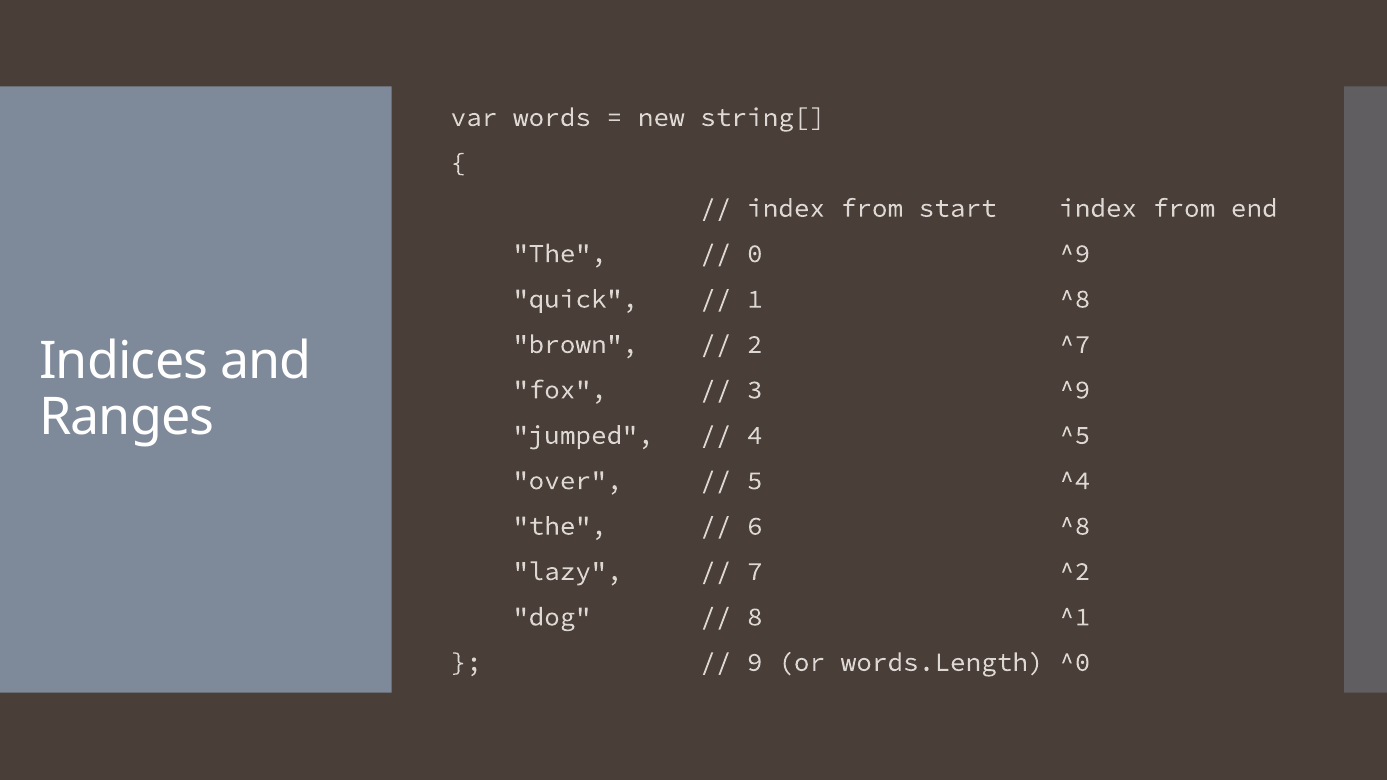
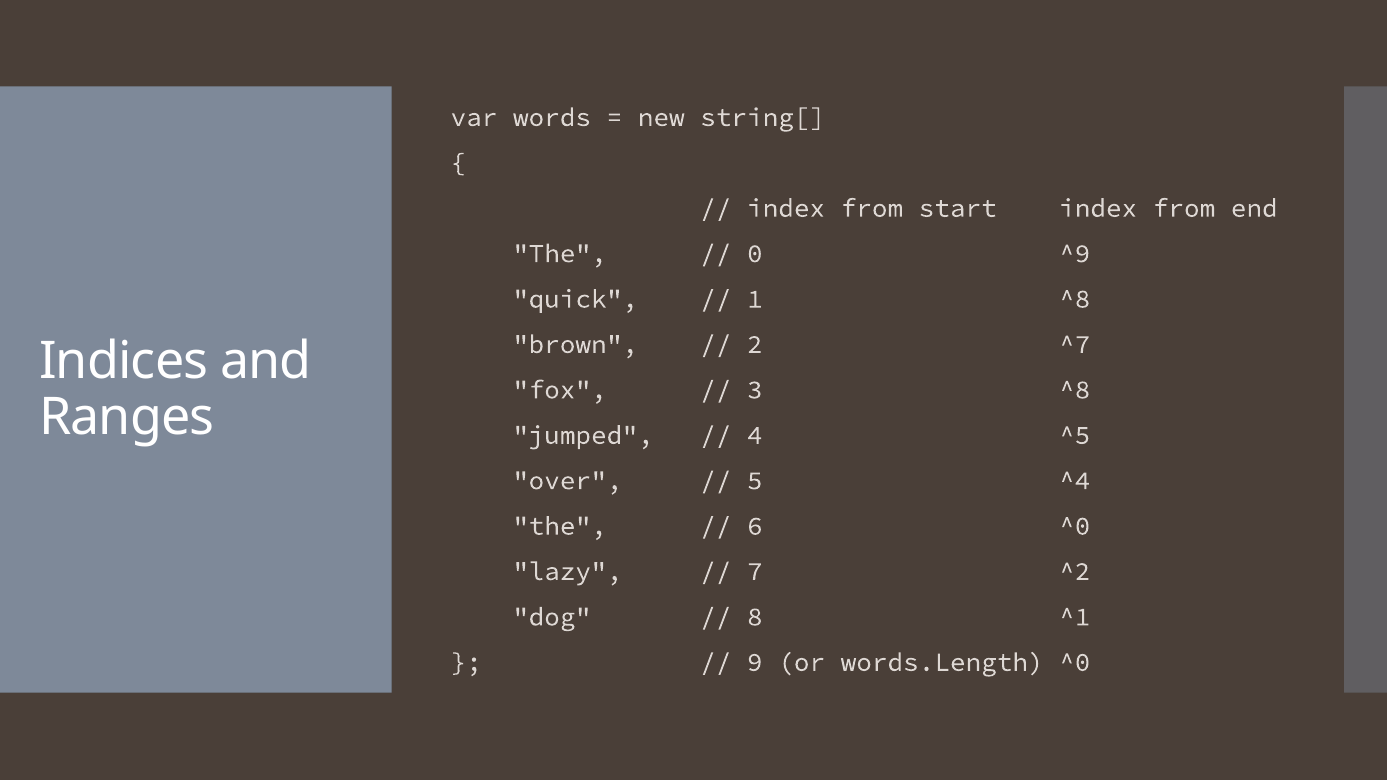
3 ^9: ^9 -> ^8 (1075, 390)
6 ^8: ^8 -> ^0 (1075, 526)
